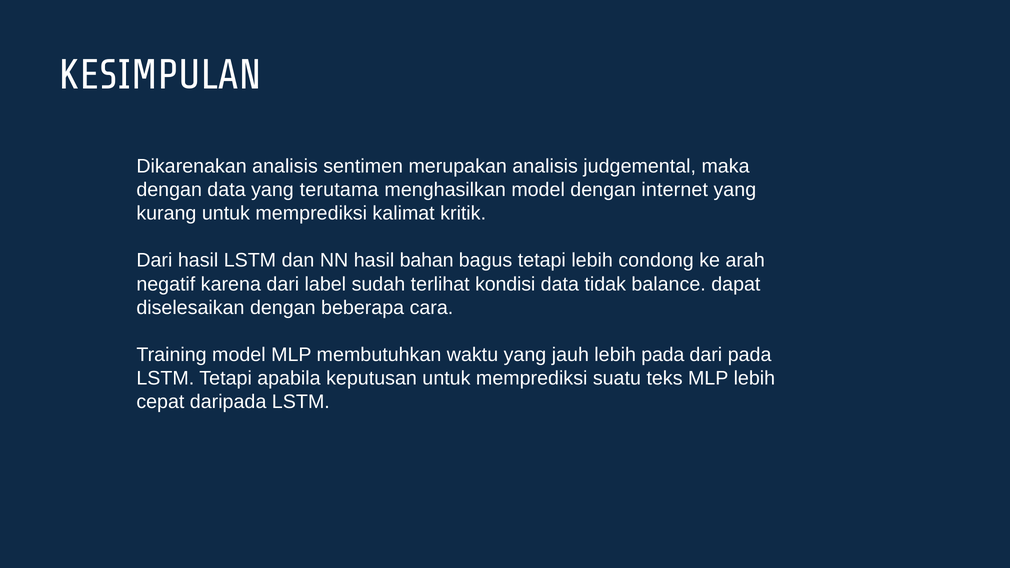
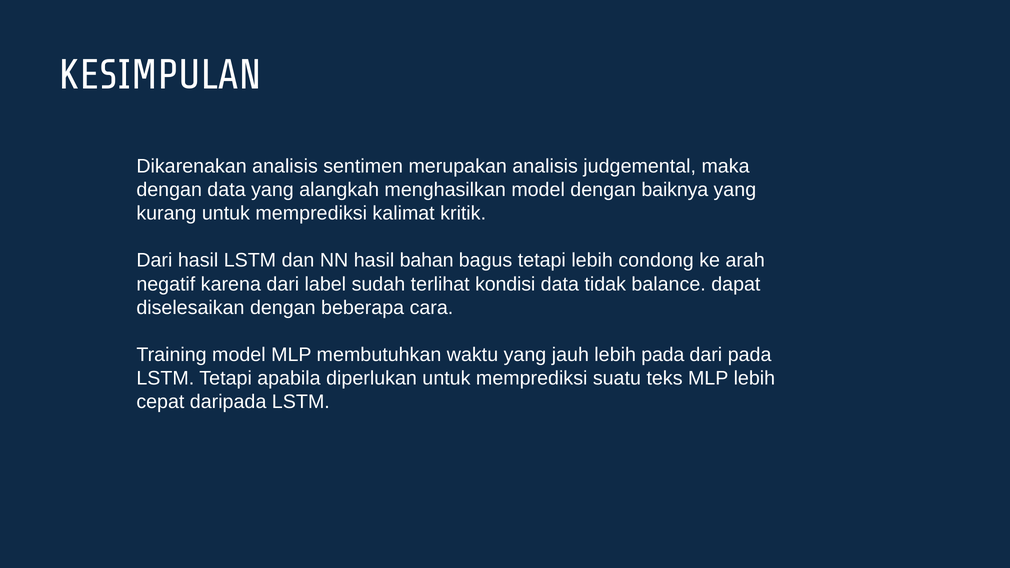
terutama: terutama -> alangkah (339, 190)
internet: internet -> baiknya (675, 190)
keputusan: keputusan -> diperlukan (372, 378)
